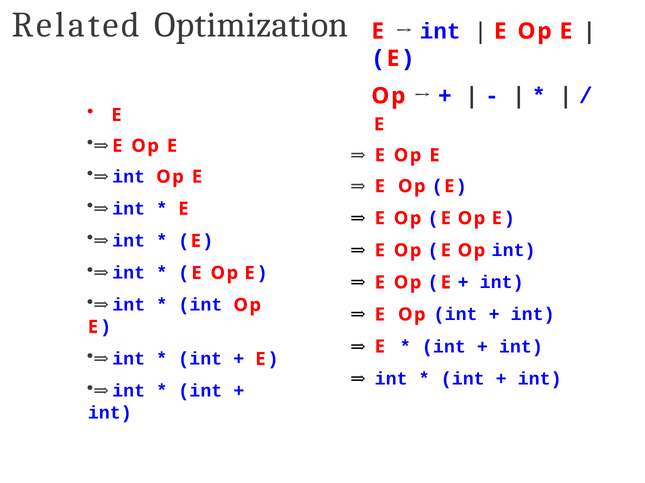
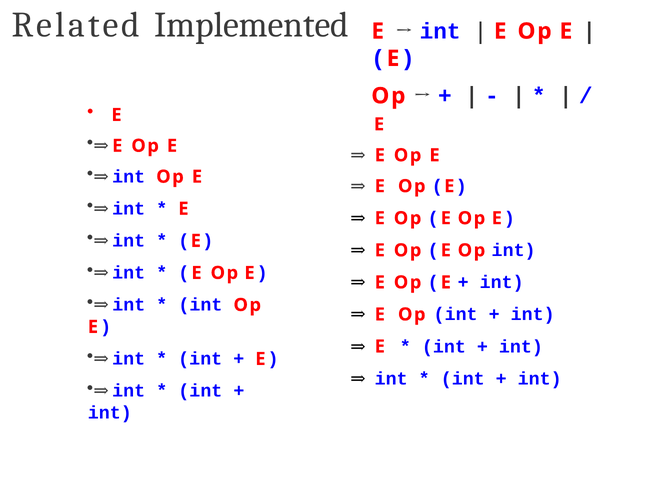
Optimization: Optimization -> Implemented (252, 25)
